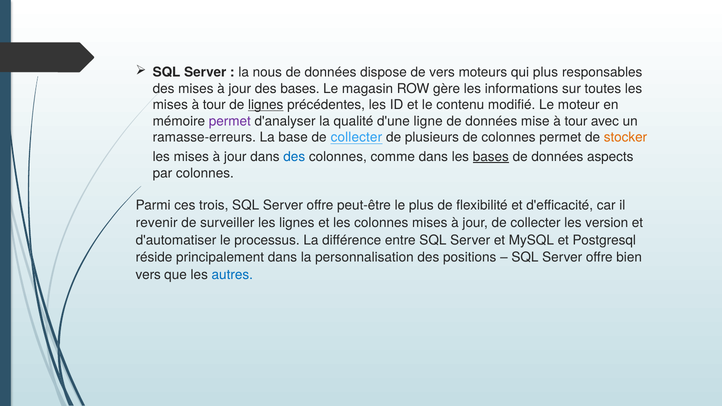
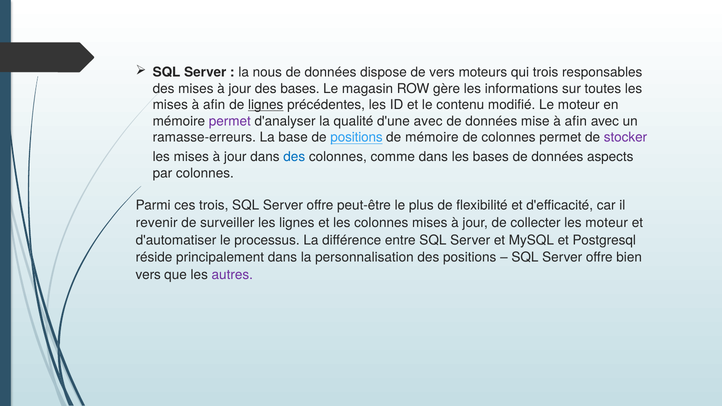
qui plus: plus -> trois (546, 72)
mises à tour: tour -> afin (214, 105)
d'une ligne: ligne -> avec (428, 121)
mise à tour: tour -> afin (576, 121)
base de collecter: collecter -> positions (357, 137)
de plusieurs: plusieurs -> mémoire (432, 137)
stocker colour: orange -> purple (625, 137)
bases underline: present -> none (491, 157)
les version: version -> moteur (607, 223)
autres colour: blue -> purple (232, 275)
